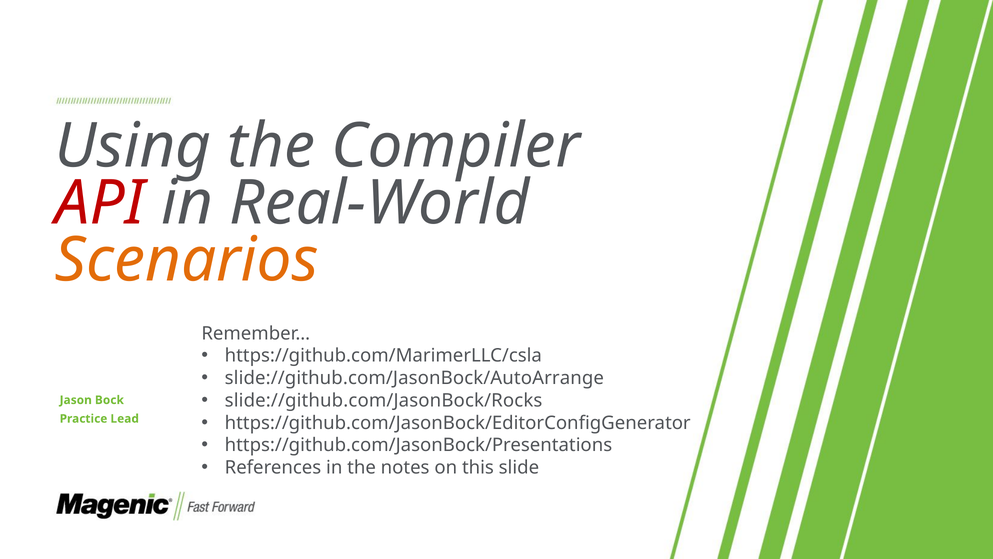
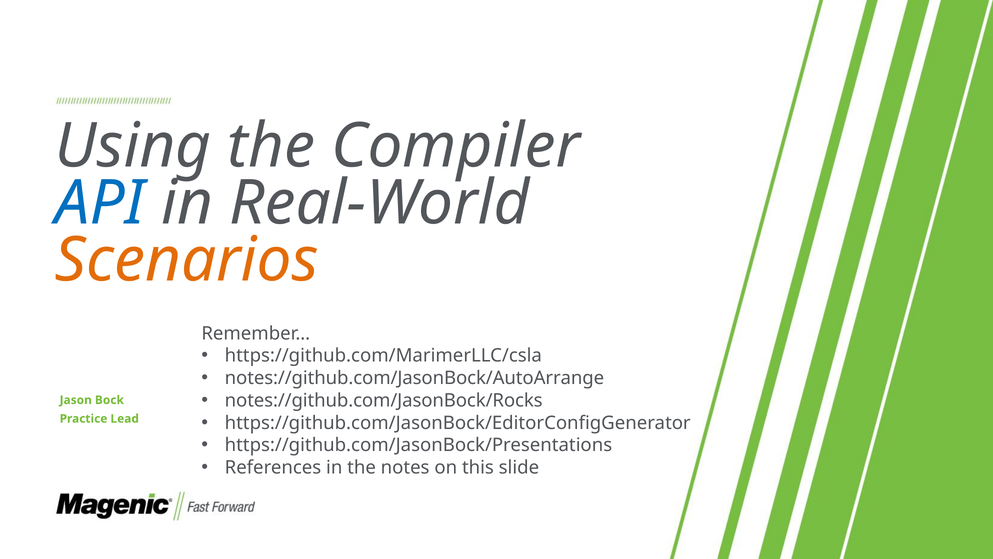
API colour: red -> blue (100, 203)
slide://github.com/JasonBock/AutoArrange: slide://github.com/JasonBock/AutoArrange -> notes://github.com/JasonBock/AutoArrange (414, 378)
slide://github.com/JasonBock/Rocks: slide://github.com/JasonBock/Rocks -> notes://github.com/JasonBock/Rocks (384, 400)
